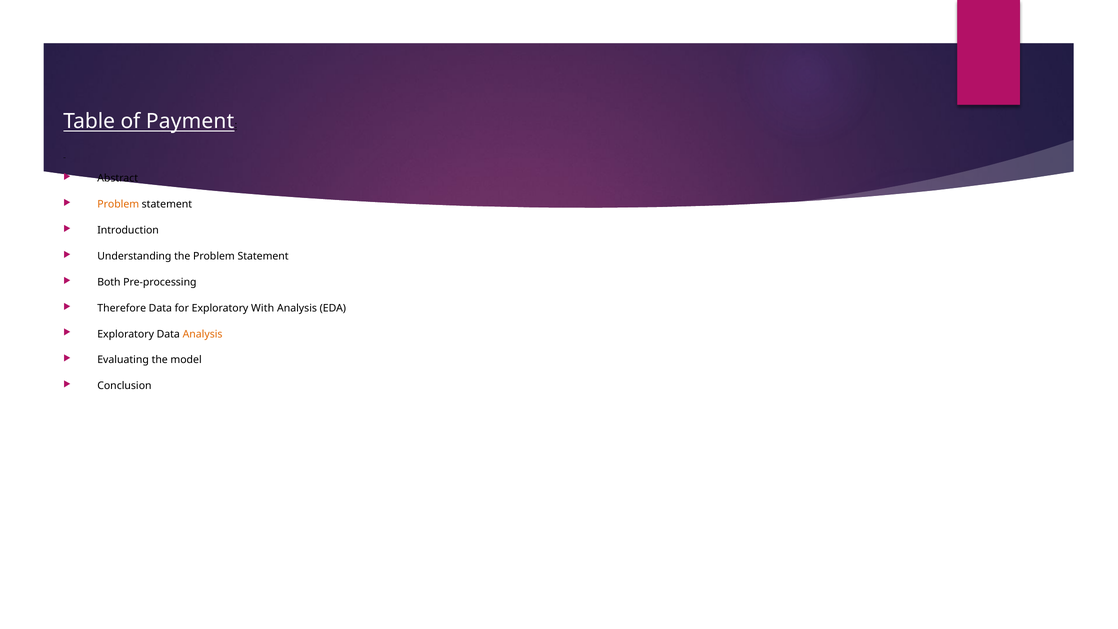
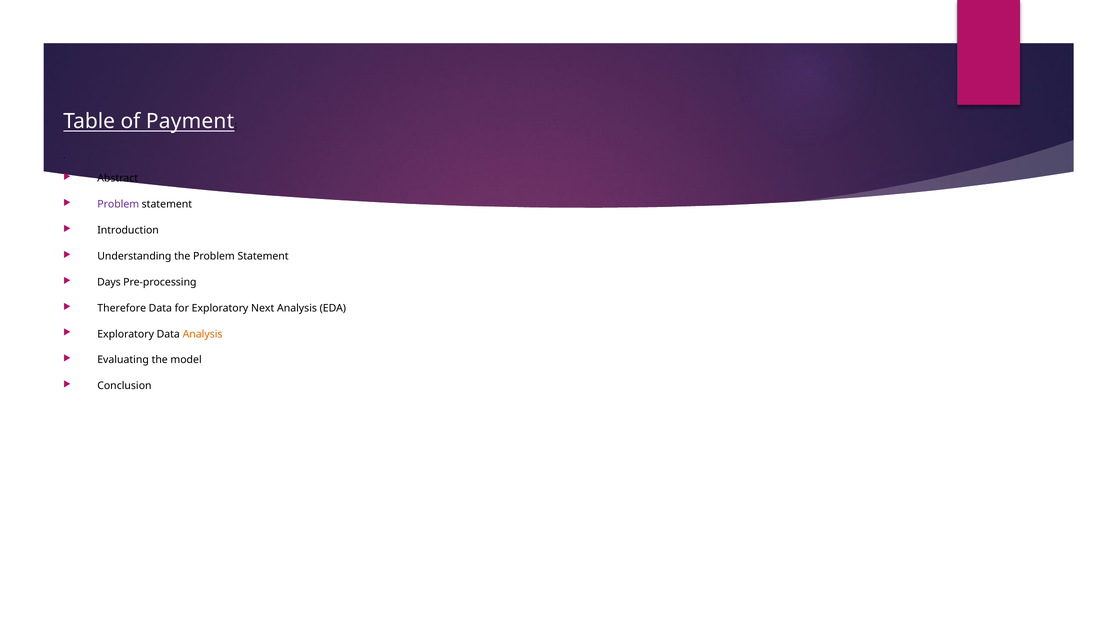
Problem colour: orange -> purple (118, 204)
Both: Both -> Days (109, 282)
With: With -> Next (263, 308)
